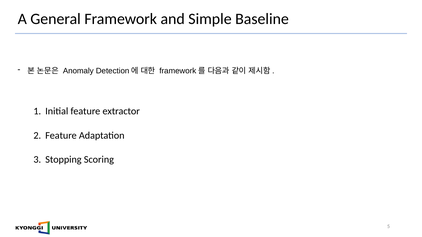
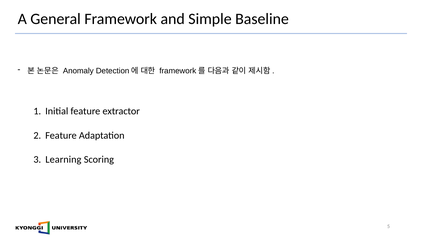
Stopping: Stopping -> Learning (63, 160)
